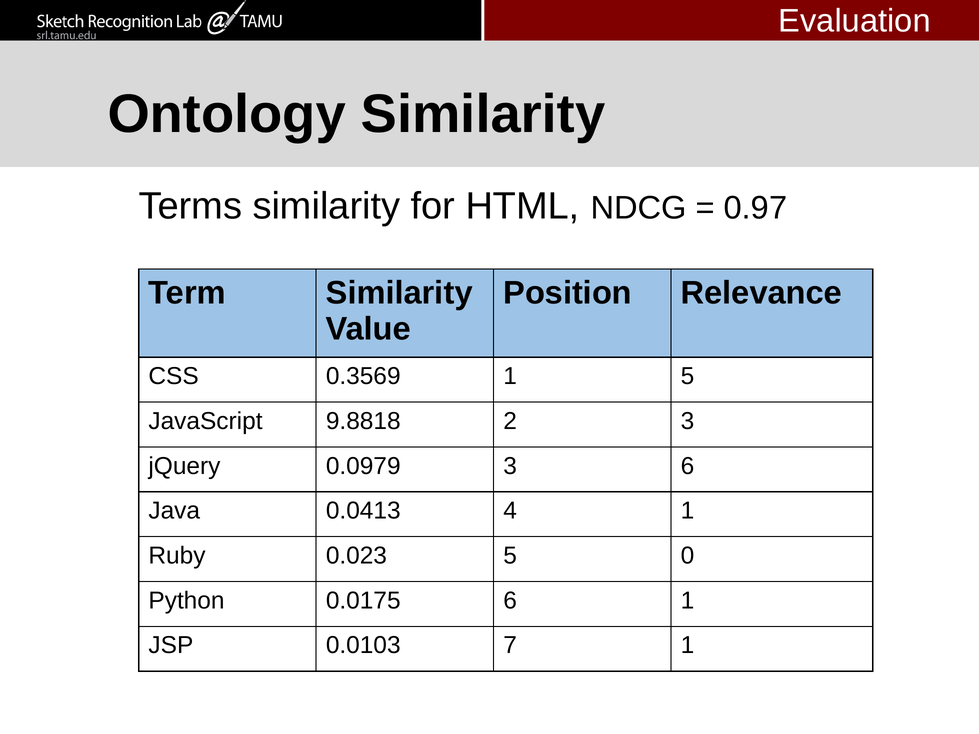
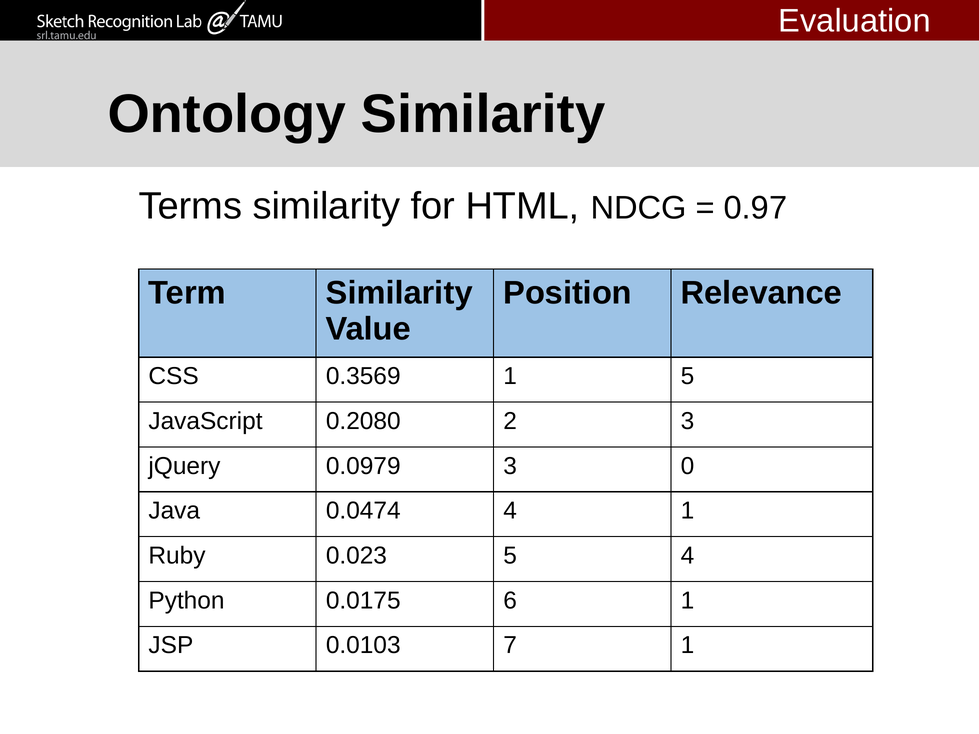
9.8818: 9.8818 -> 0.2080 (363, 421)
3 6: 6 -> 0 (688, 466)
0.0413: 0.0413 -> 0.0474 (363, 511)
5 0: 0 -> 4 (688, 556)
